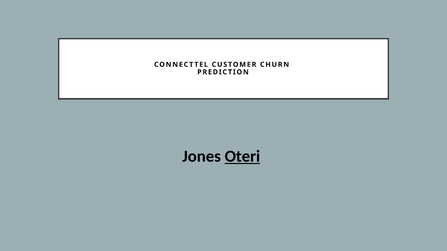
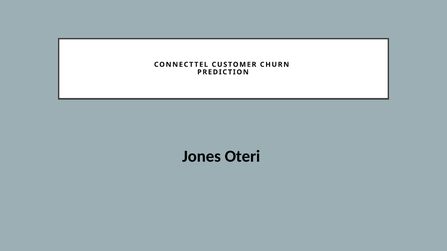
Oteri underline: present -> none (242, 157)
